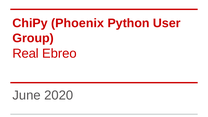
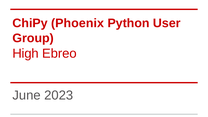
Real: Real -> High (26, 53)
2020: 2020 -> 2023 (59, 95)
